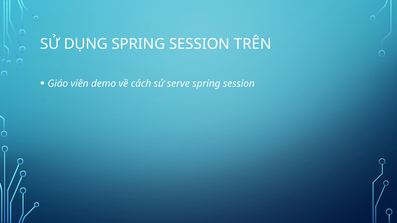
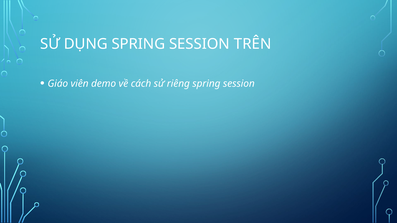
serve: serve -> riêng (178, 84)
